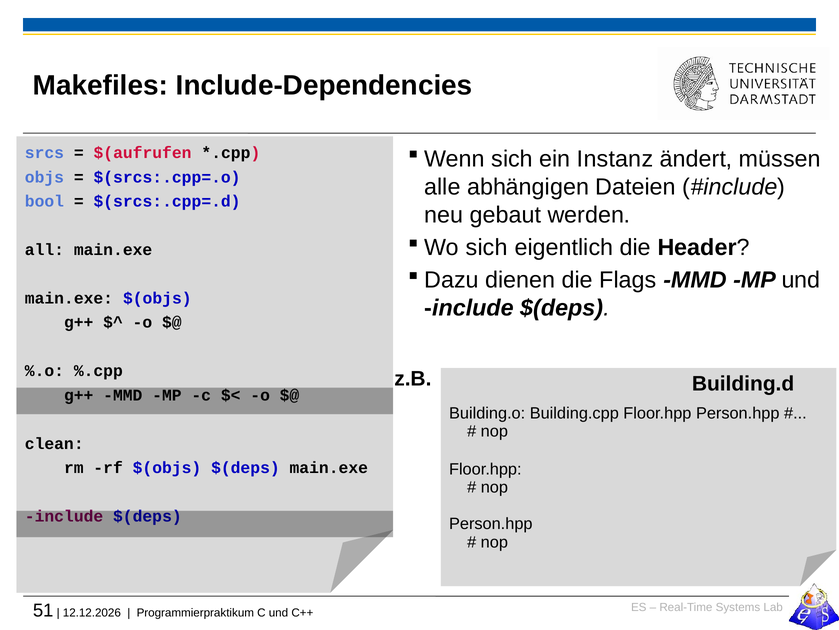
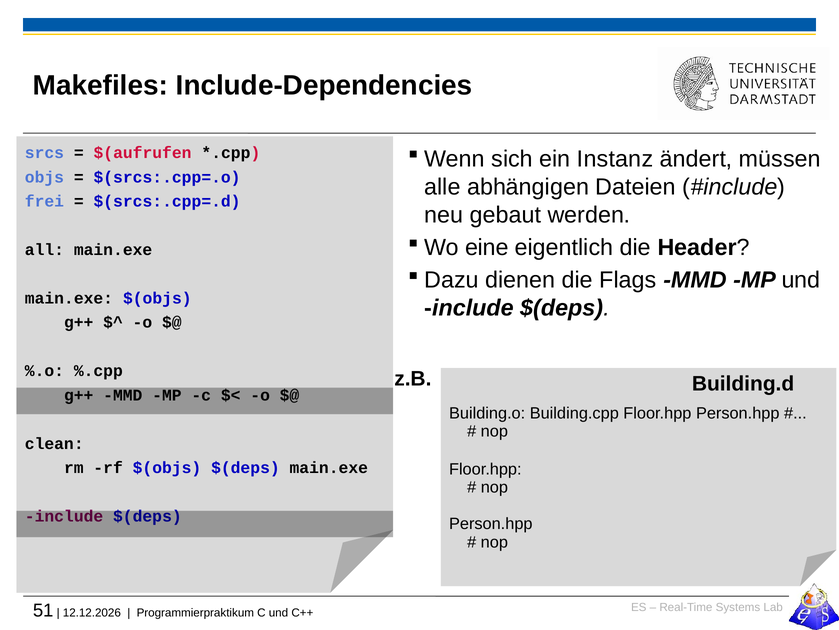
bool: bool -> frei (44, 201)
sich: sich -> eine (487, 247)
